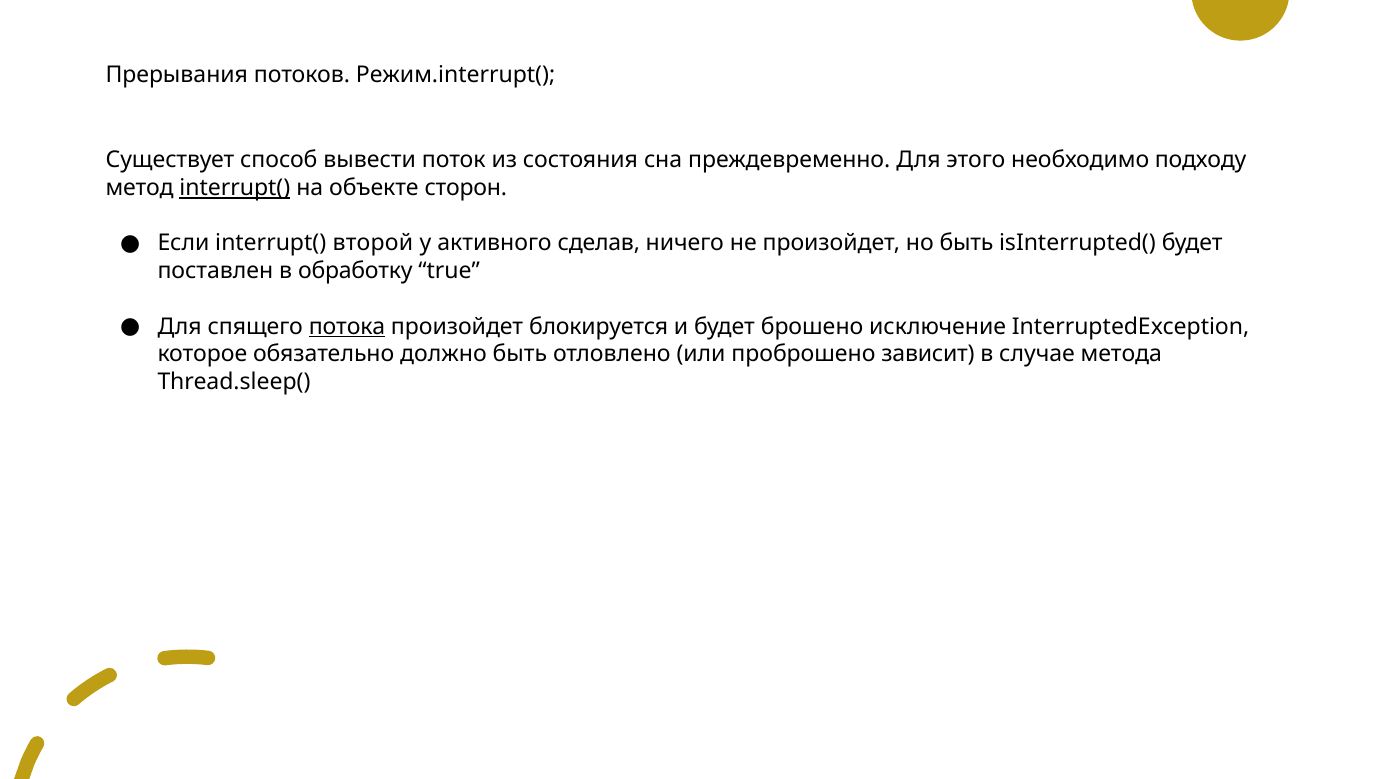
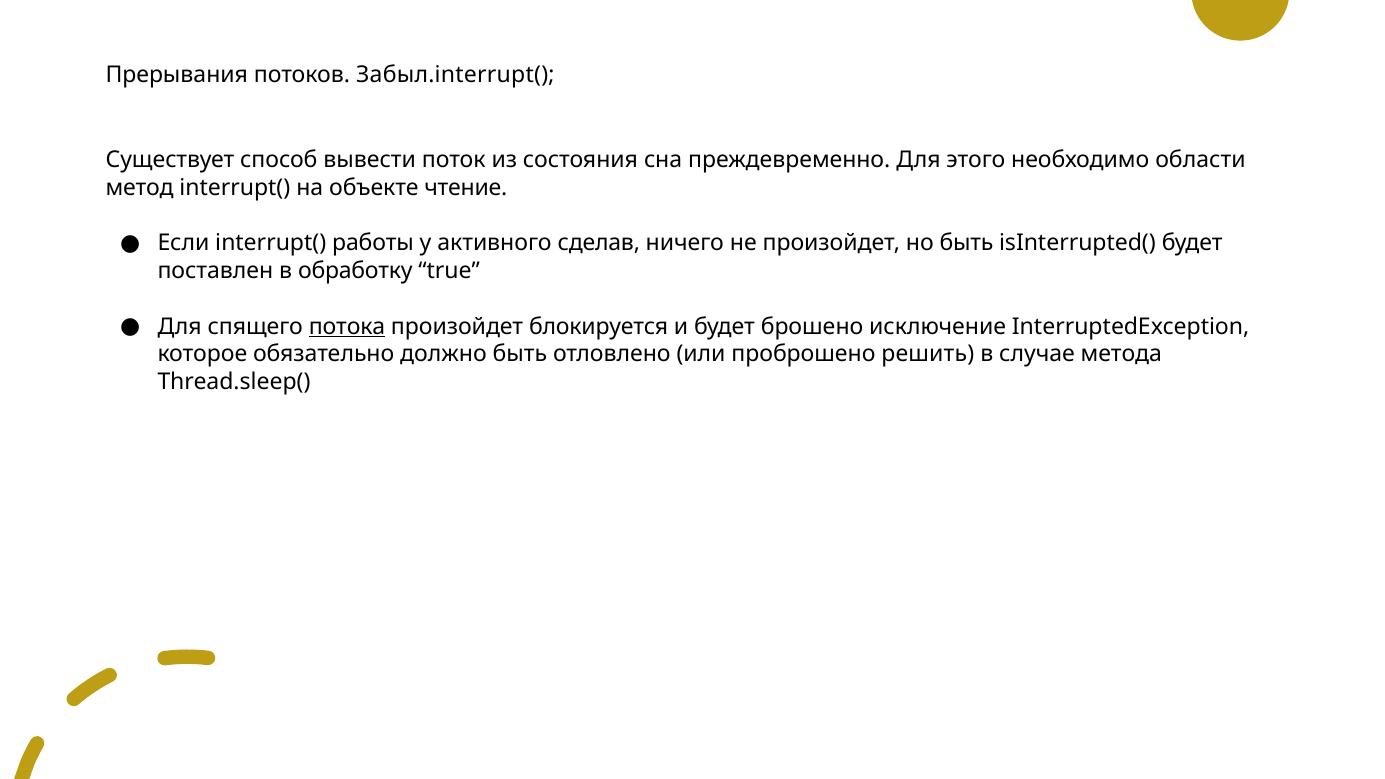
Режим.interrupt(: Режим.interrupt( -> Забыл.interrupt( (455, 75)
подходу: подходу -> области (1200, 160)
interrupt( underline: present -> none (235, 188)
сторон: сторон -> чтение (466, 188)
второй: второй -> работы (373, 243)
зависит: зависит -> решить (928, 354)
